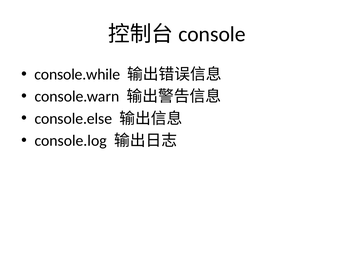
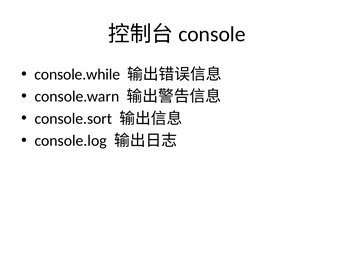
console.else: console.else -> console.sort (73, 118)
